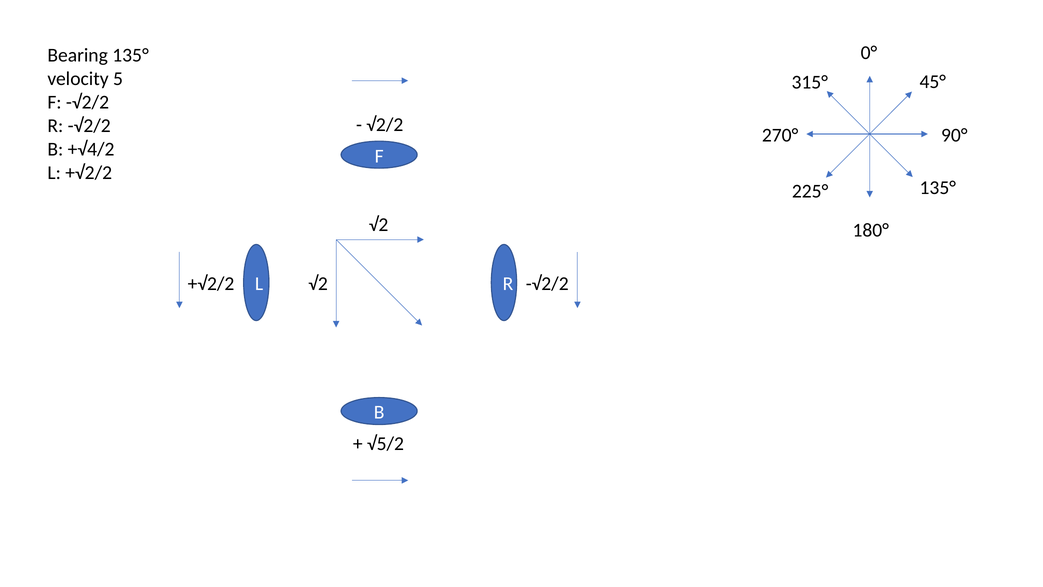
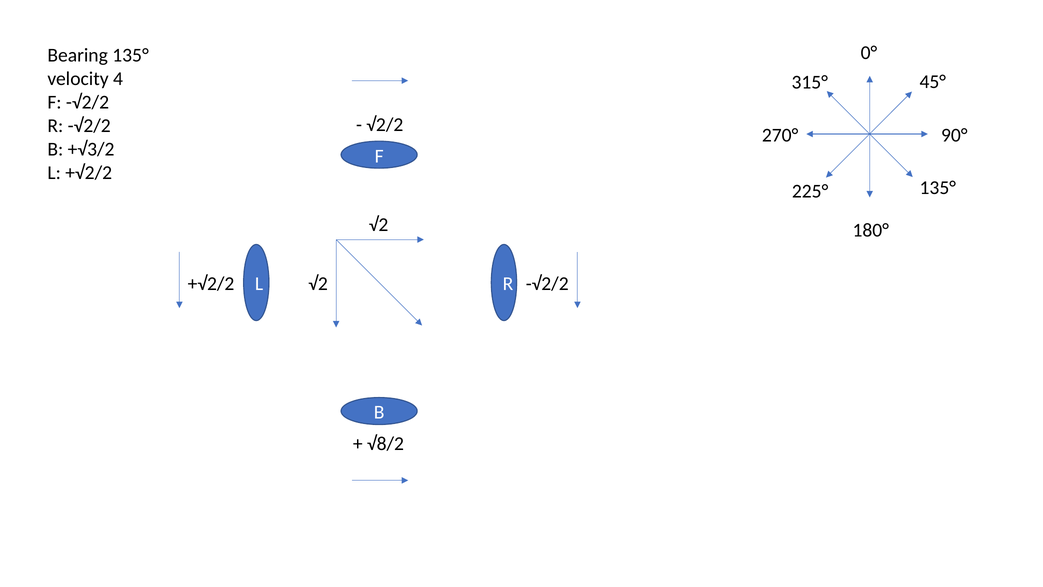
5: 5 -> 4 (118, 79)
+√4/2: +√4/2 -> +√3/2 (91, 149)
√5/2: √5/2 -> √8/2 (385, 444)
